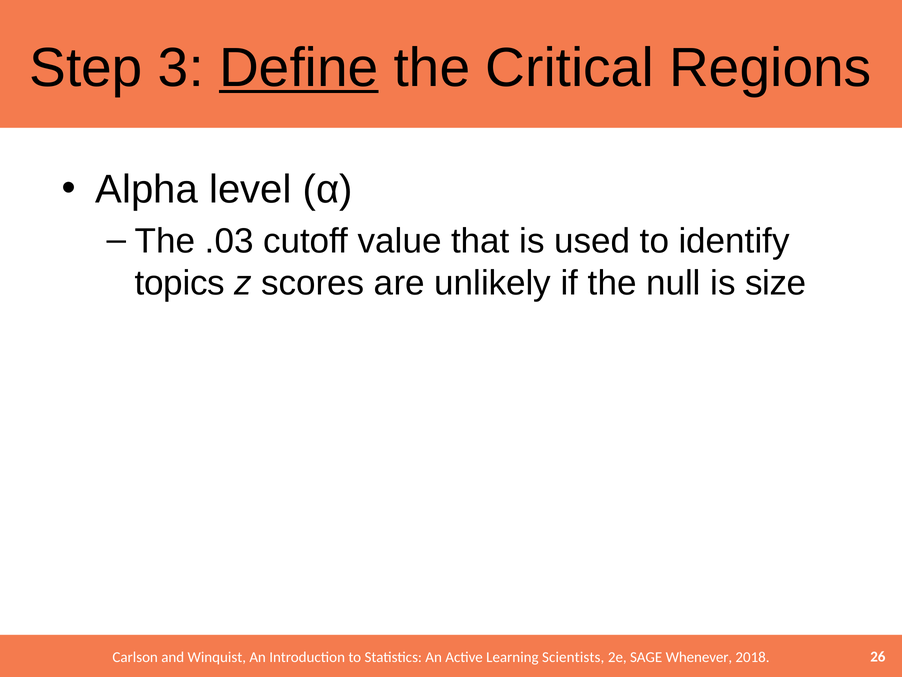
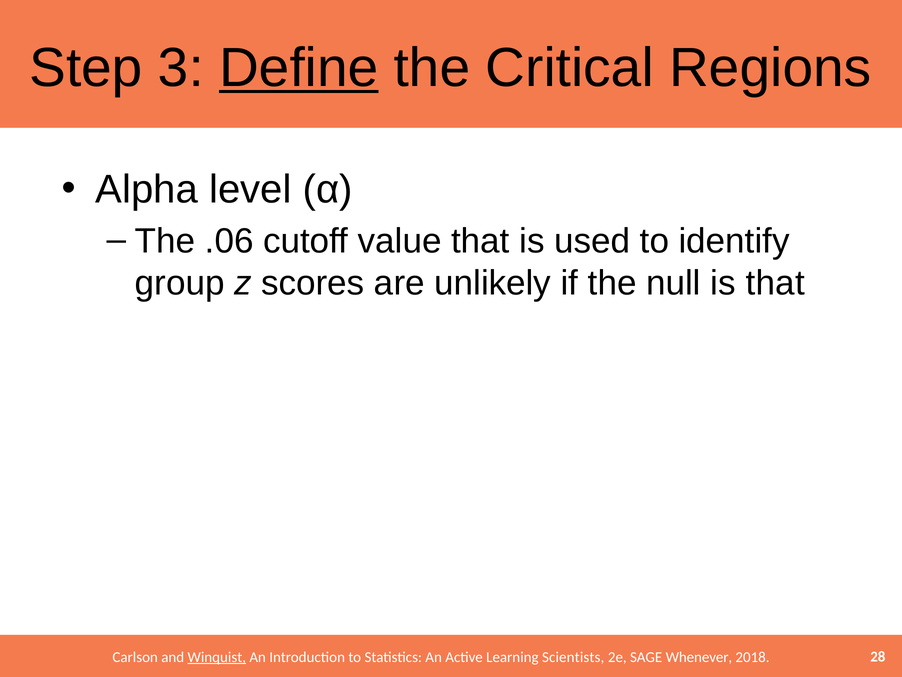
.03: .03 -> .06 (229, 241)
topics: topics -> group (180, 283)
is size: size -> that (775, 283)
Winquist underline: none -> present (217, 657)
26: 26 -> 28 (878, 656)
